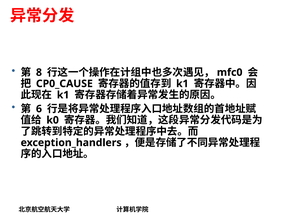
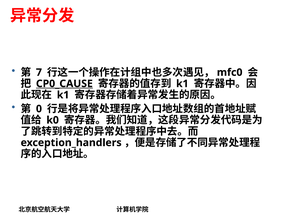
8: 8 -> 7 (39, 72)
CP0_CAUSE underline: none -> present (64, 84)
6: 6 -> 0 (39, 109)
